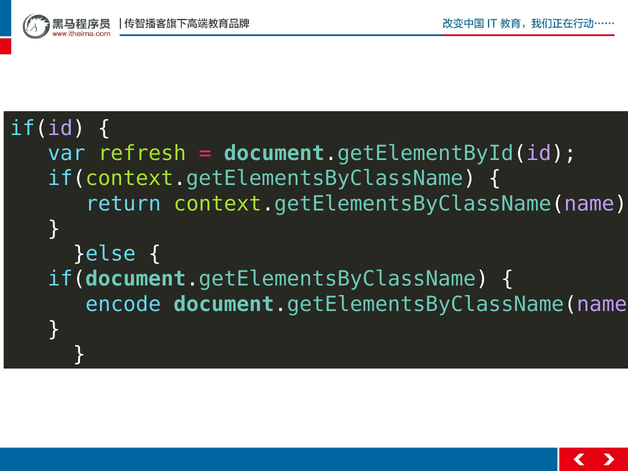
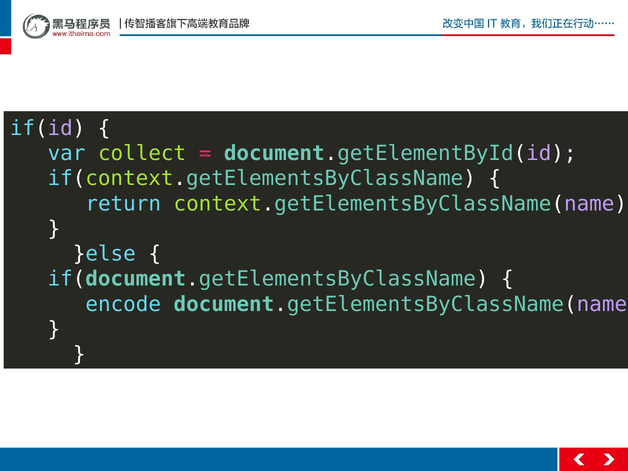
refresh: refresh -> collect (142, 153)
